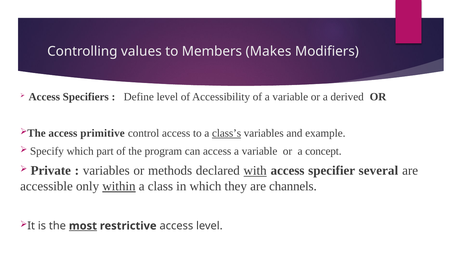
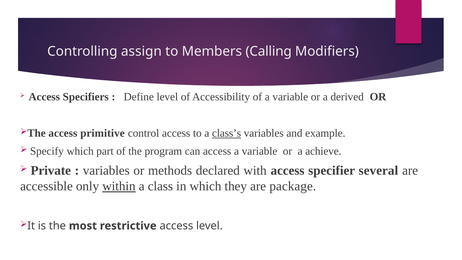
values: values -> assign (141, 51)
Makes: Makes -> Calling (269, 51)
concept: concept -> achieve (323, 151)
with underline: present -> none (255, 171)
channels: channels -> package (293, 186)
most underline: present -> none (83, 226)
